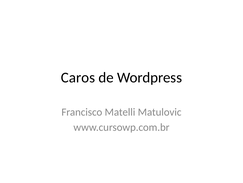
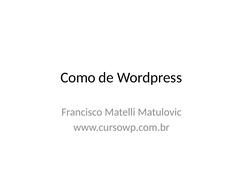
Caros: Caros -> Como (78, 77)
